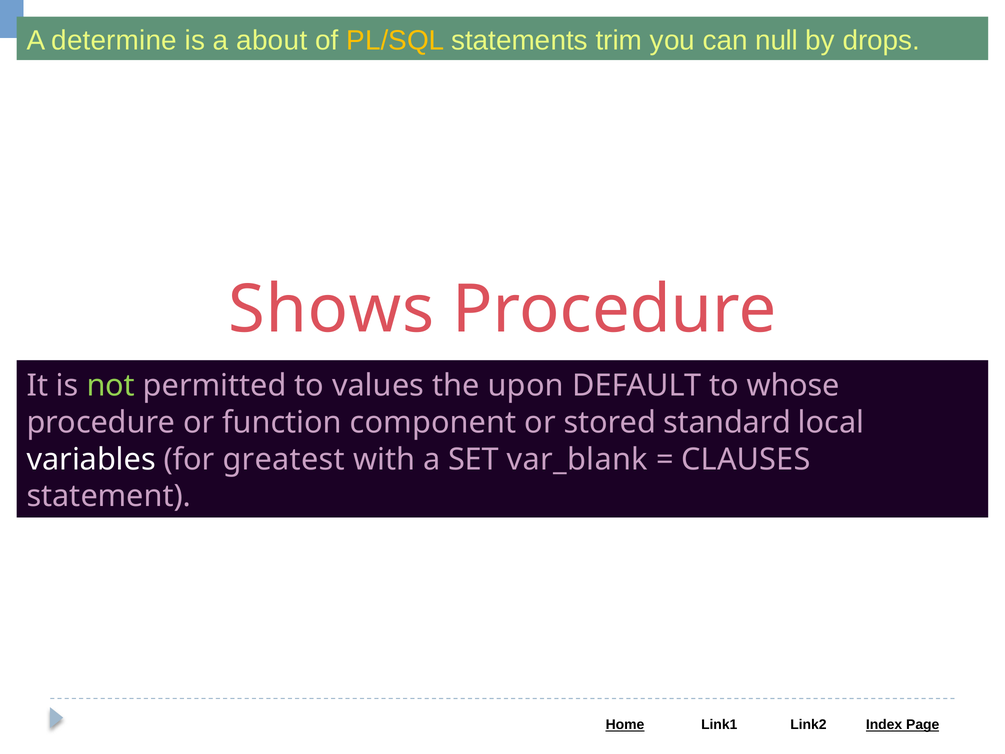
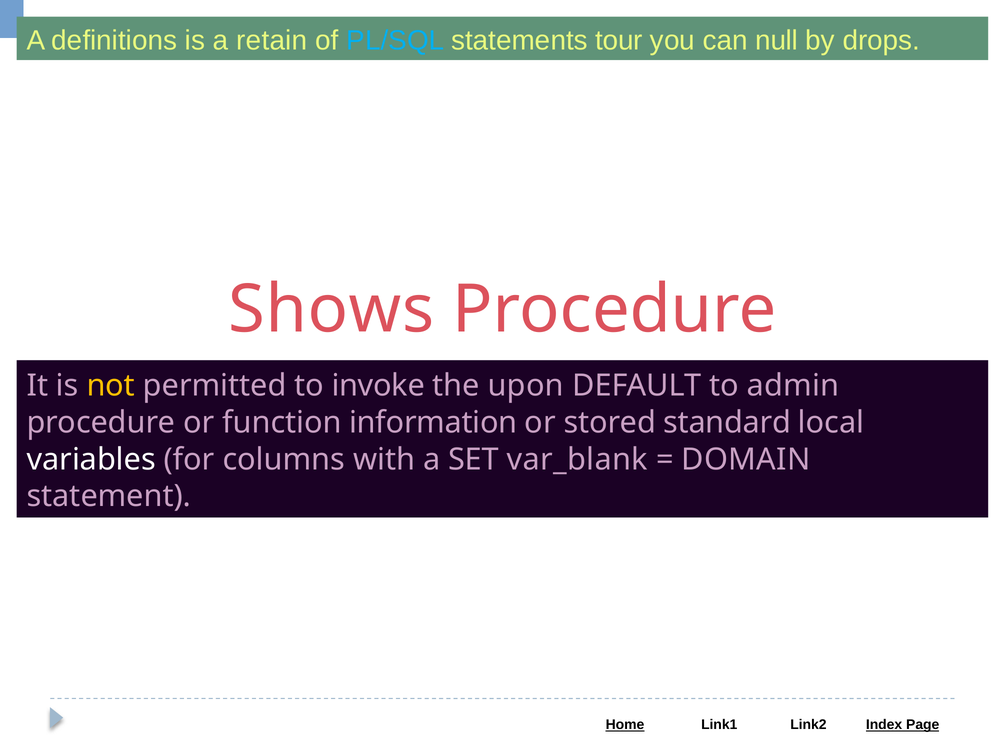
determine: determine -> definitions (114, 40)
about: about -> retain (272, 40)
PL/SQL colour: yellow -> light blue (395, 40)
trim: trim -> tour (619, 40)
not colour: light green -> yellow (111, 386)
values: values -> invoke (378, 386)
whose: whose -> admin (793, 386)
component: component -> information (433, 422)
greatest: greatest -> columns (284, 459)
CLAUSES: CLAUSES -> DOMAIN (746, 459)
